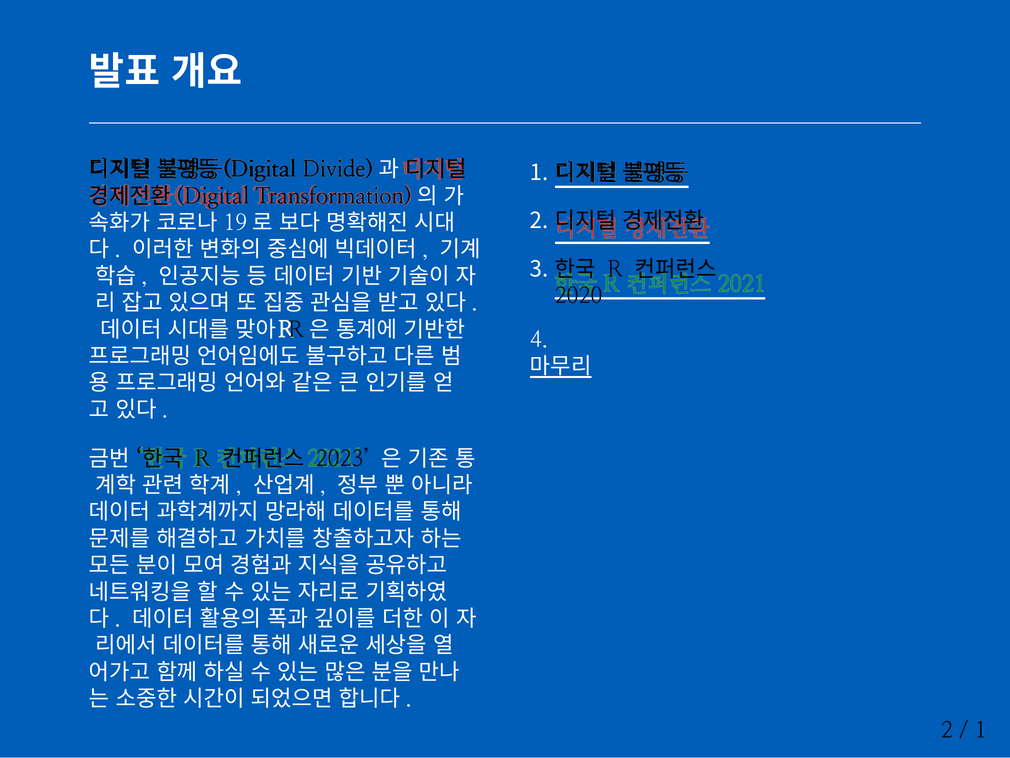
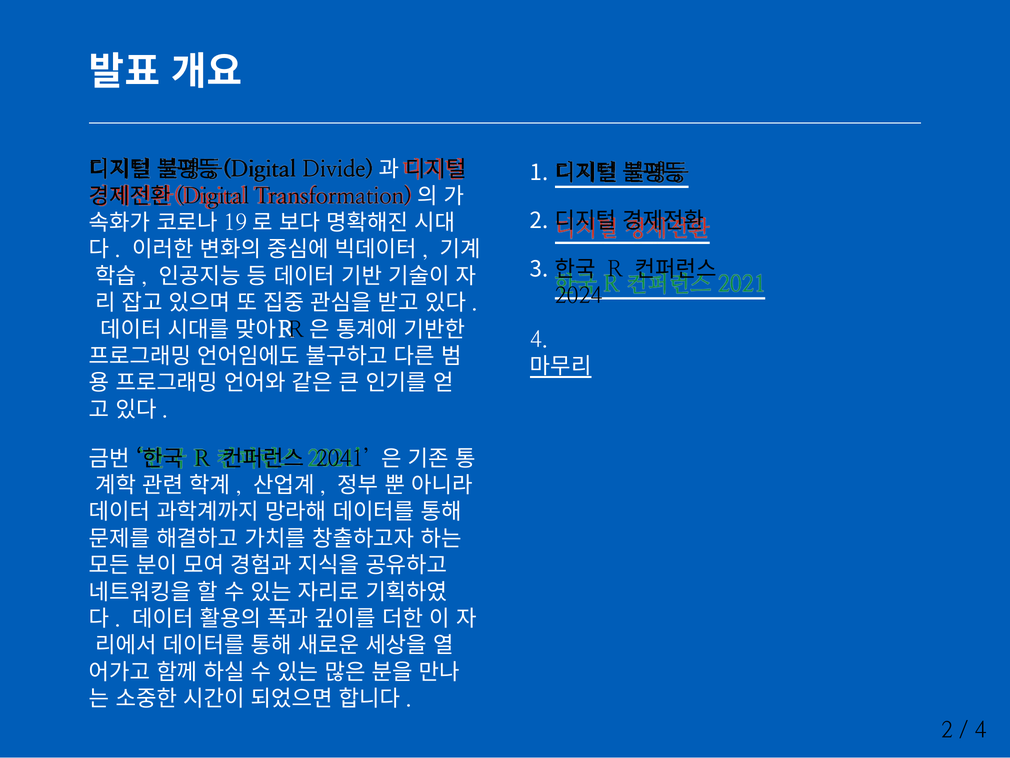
2020: 2020 -> 2024 (579, 296)
2023: 2023 -> 2041 (343, 459)
1: 1 -> 4 (981, 730)
